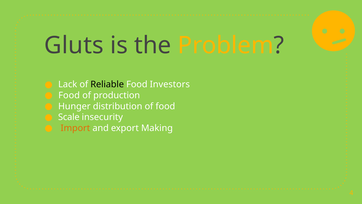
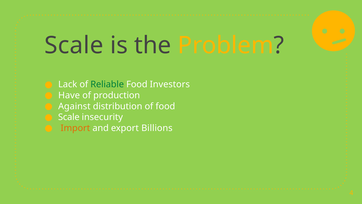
Gluts: Gluts -> Scale (74, 45)
Reliable colour: black -> green (107, 84)
Food: Food -> Have (69, 95)
Hunger: Hunger -> Against (74, 106)
Making: Making -> Billions (157, 128)
